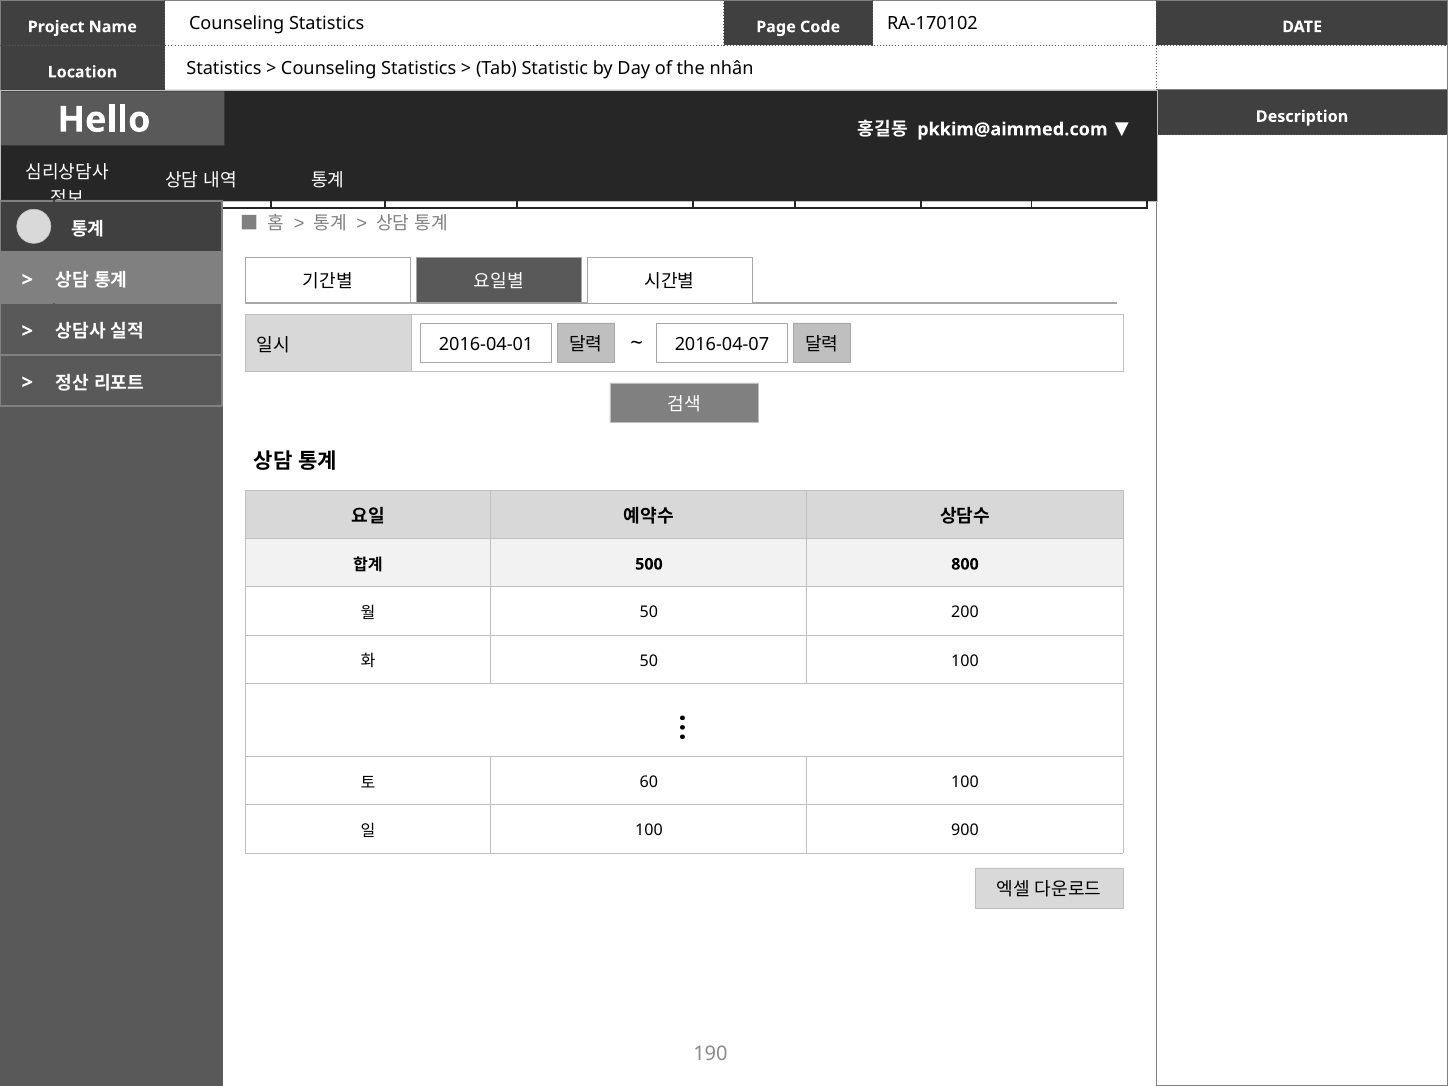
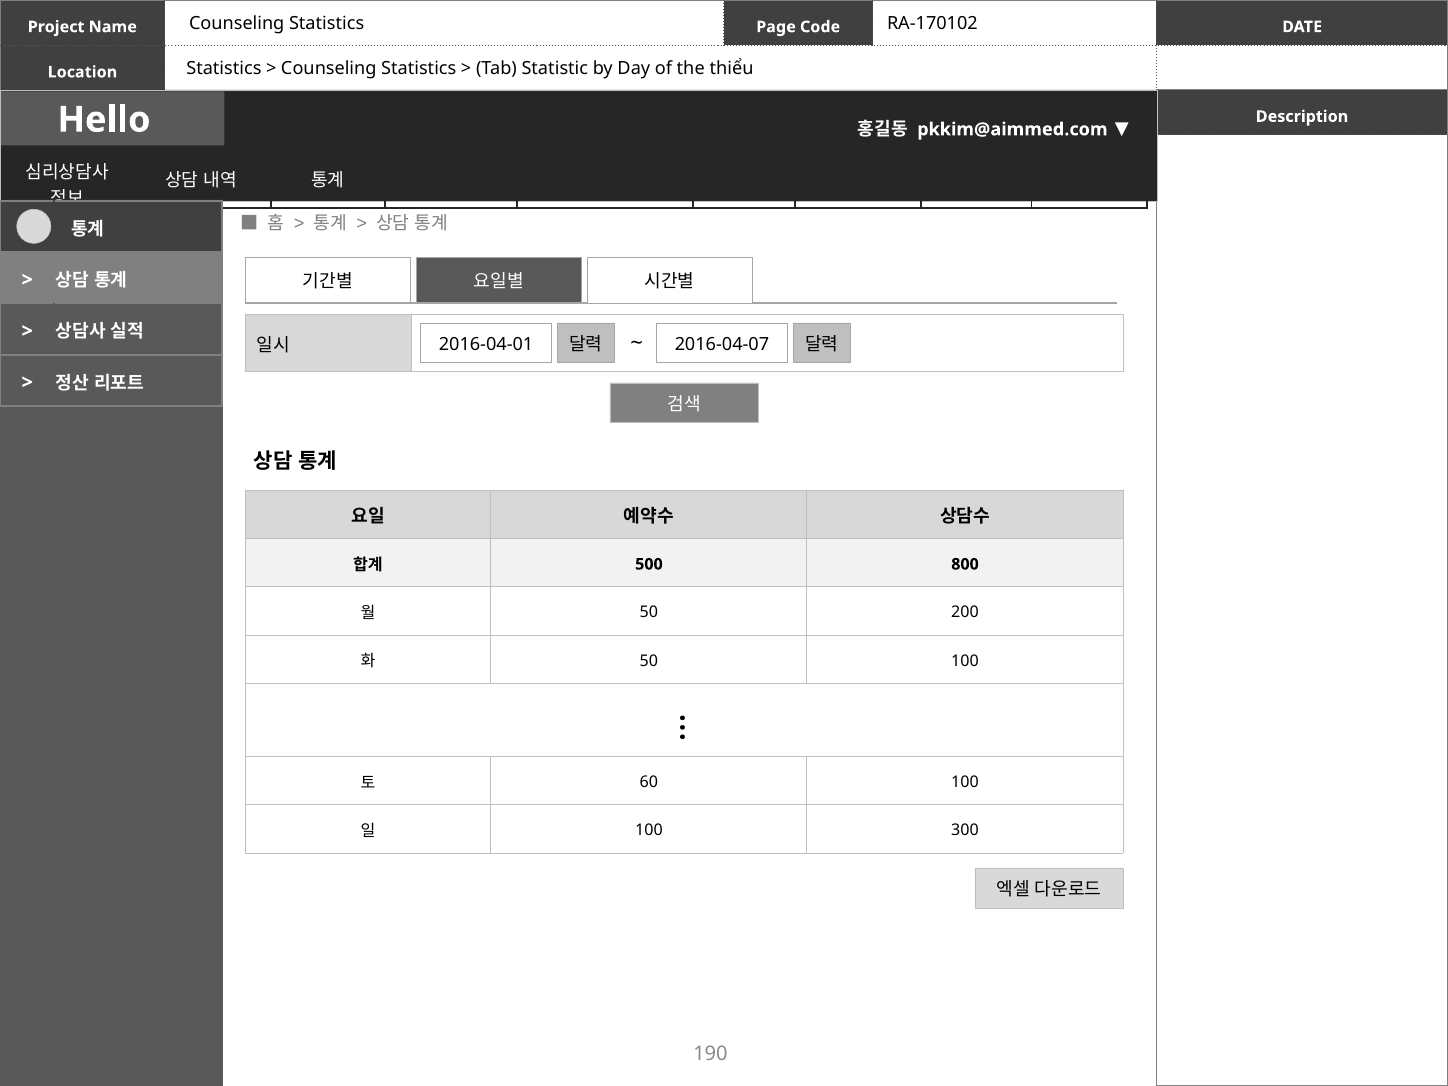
nhân: nhân -> thiểu (732, 69)
900: 900 -> 300 (965, 830)
